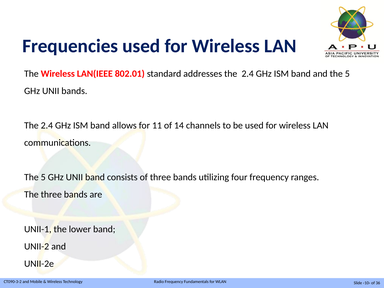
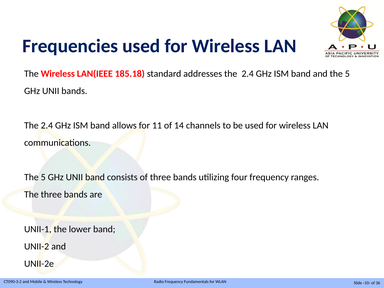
802.01: 802.01 -> 185.18 (130, 74)
